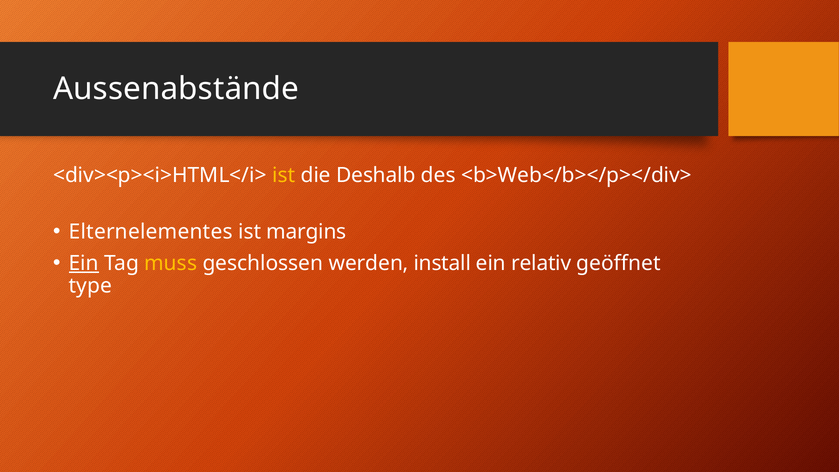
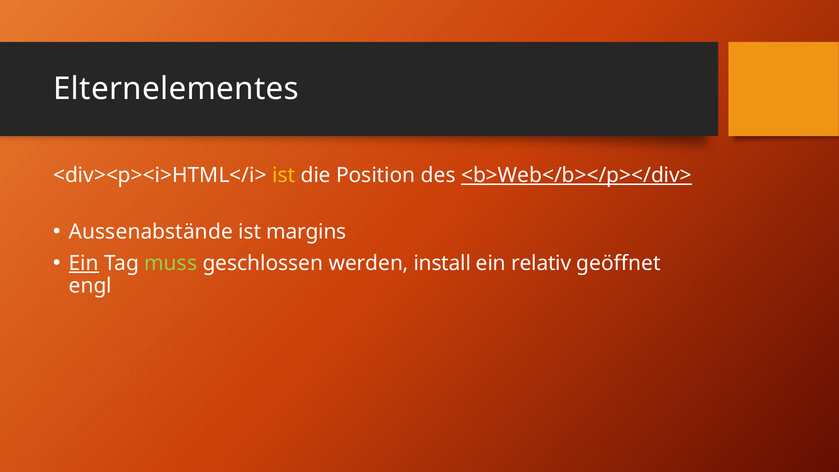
Aussenabstände: Aussenabstände -> Elternelementes (176, 89)
Deshalb: Deshalb -> Position (376, 175)
<b>Web</b></p></div> underline: none -> present (577, 175)
Elternelementes: Elternelementes -> Aussenabstände (151, 232)
muss colour: yellow -> light green (171, 263)
type: type -> engl (90, 286)
